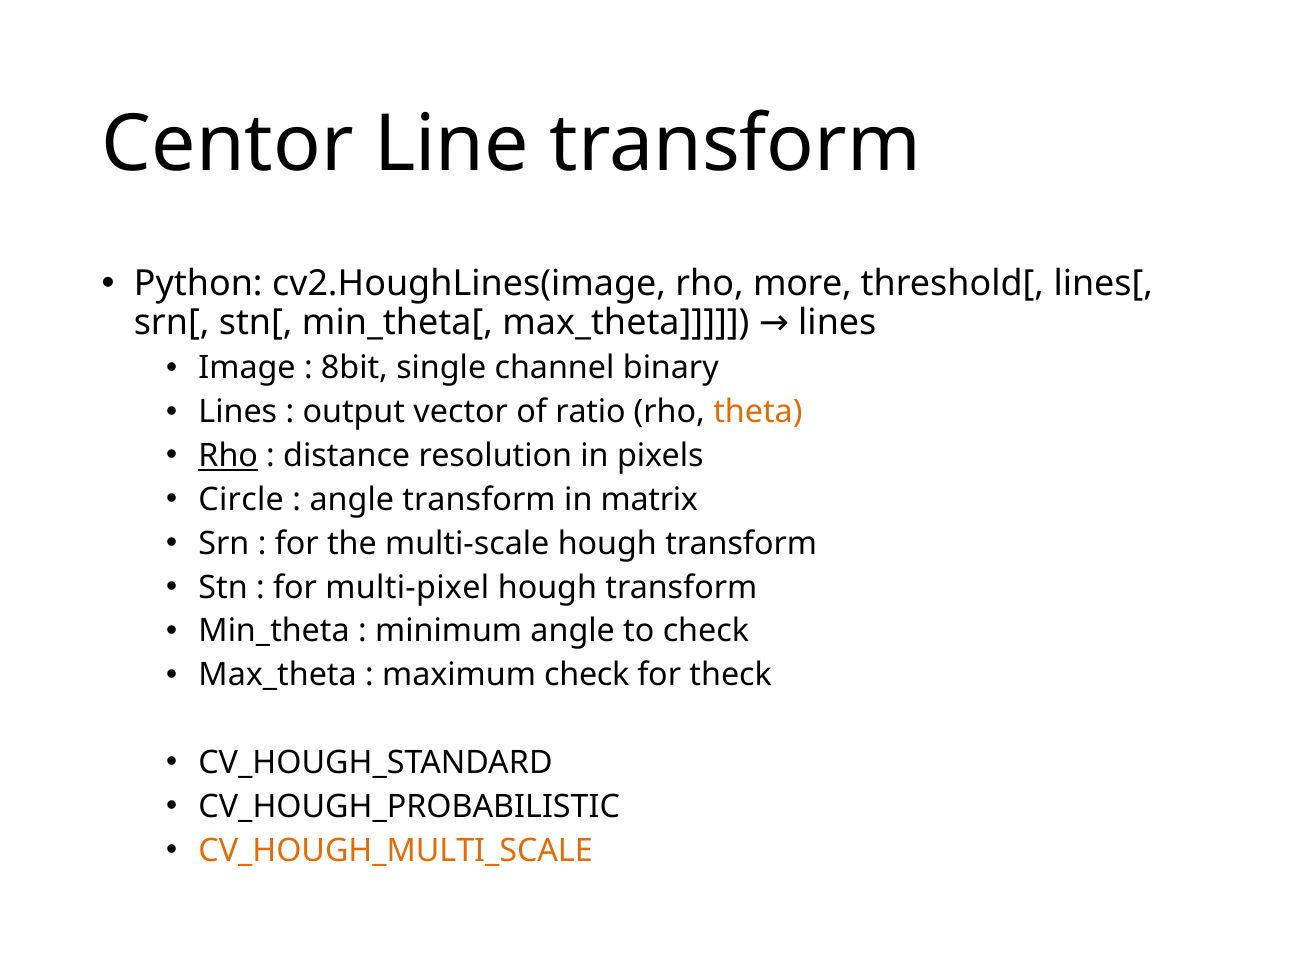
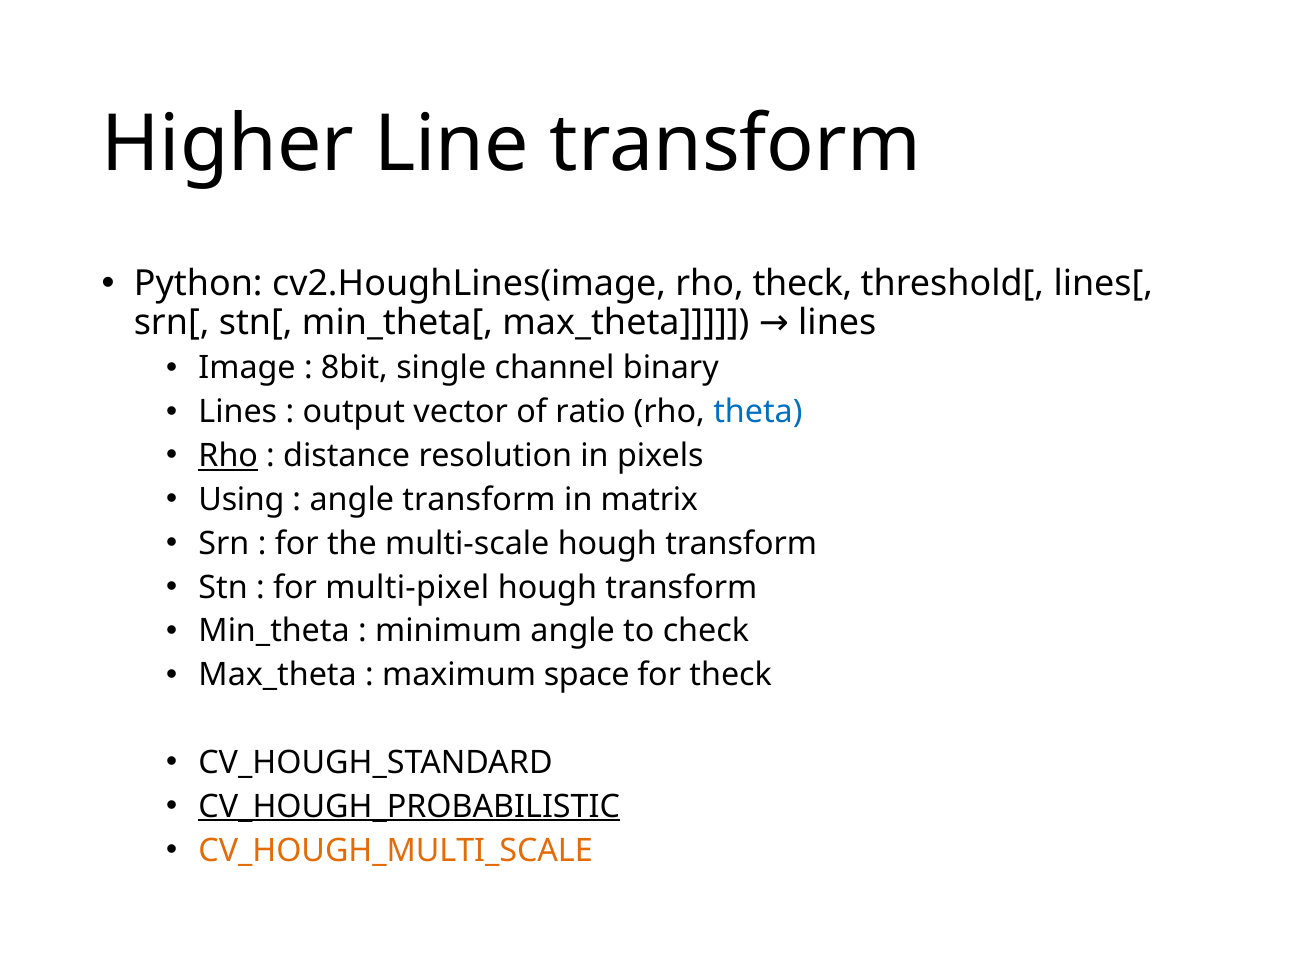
Centor: Centor -> Higher (228, 145)
rho more: more -> theck (802, 283)
theta colour: orange -> blue (758, 412)
Circle: Circle -> Using (241, 499)
maximum check: check -> space (587, 675)
CV_HOUGH_PROBABILISTIC underline: none -> present (409, 806)
